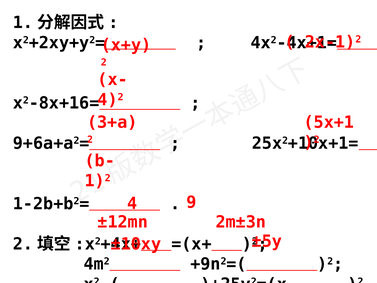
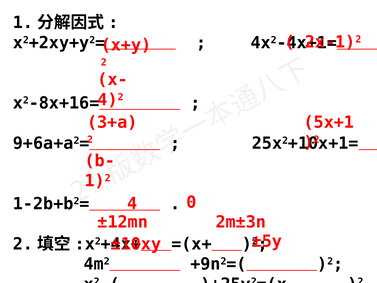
9: 9 -> 0 (191, 202)
